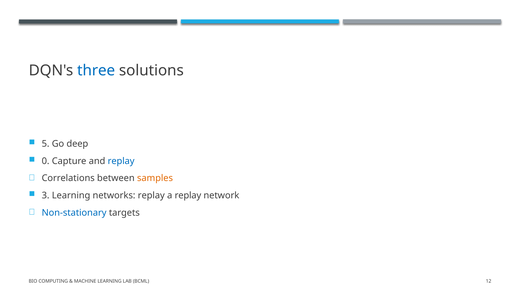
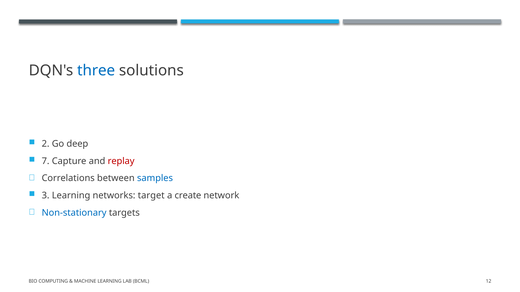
5: 5 -> 2 (46, 144)
0: 0 -> 7 (46, 161)
replay colour: blue -> red (121, 161)
samples colour: orange -> blue (155, 179)
networks replay: replay -> target (151, 196)
a replay: replay -> create (188, 196)
